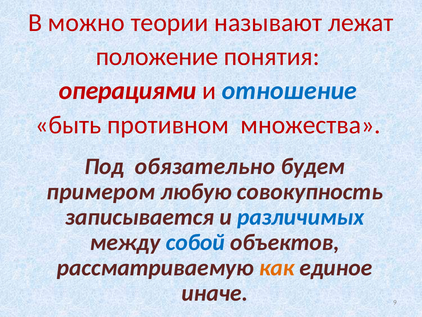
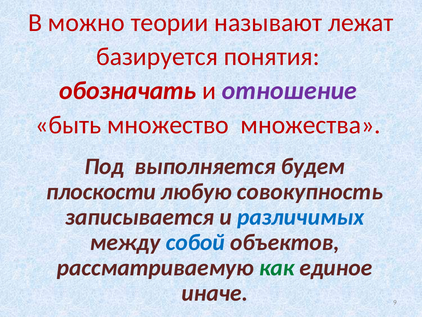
положение: положение -> базируется (157, 57)
операциями: операциями -> обозначать (128, 91)
отношение colour: blue -> purple (289, 91)
противном: противном -> множество (168, 125)
обязательно: обязательно -> выполняется (205, 166)
примером: примером -> плоскости (101, 191)
как colour: orange -> green (277, 267)
